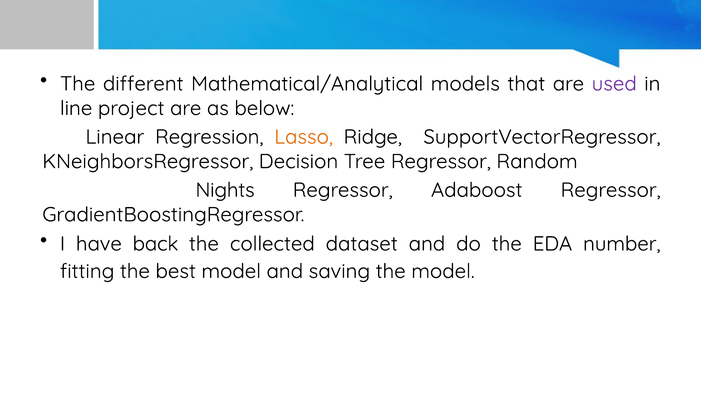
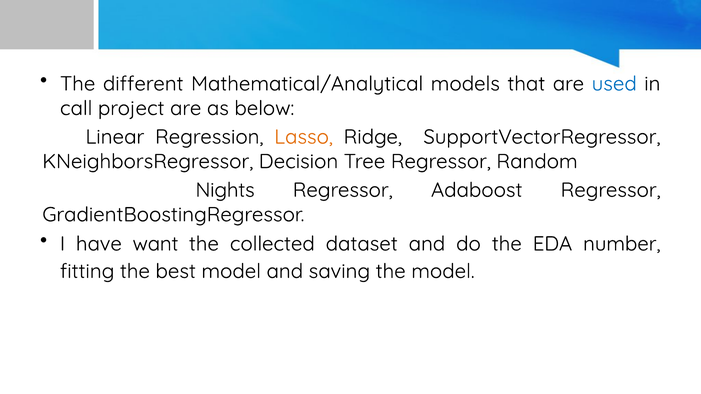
used colour: purple -> blue (614, 84)
line: line -> call (76, 108)
back: back -> want (155, 244)
